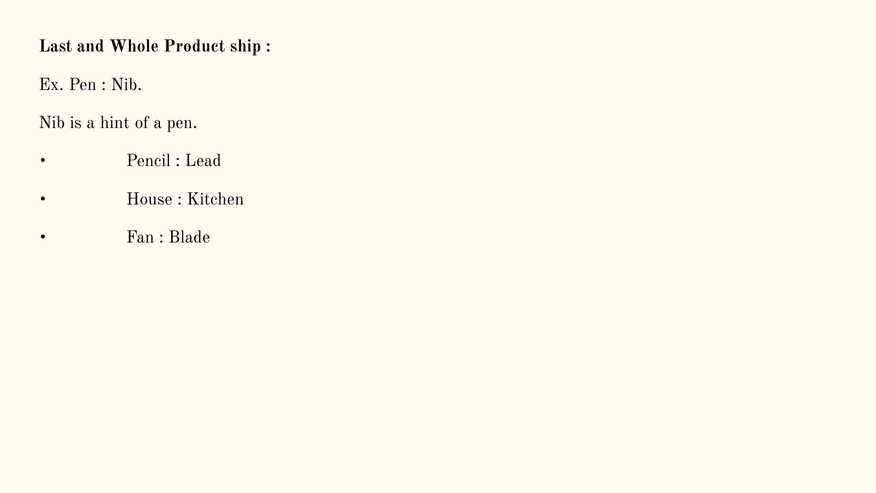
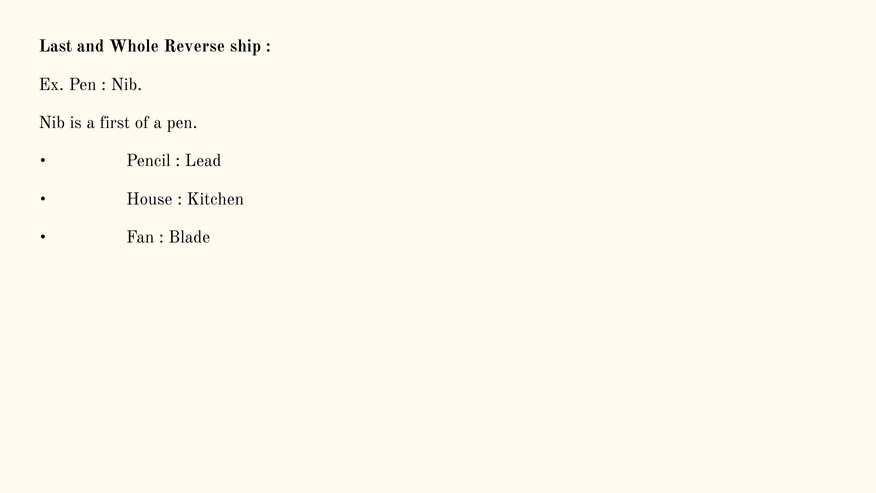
Product: Product -> Reverse (194, 46)
hint: hint -> first (115, 123)
